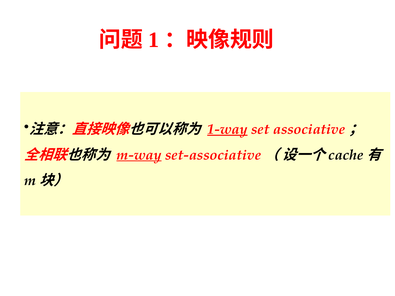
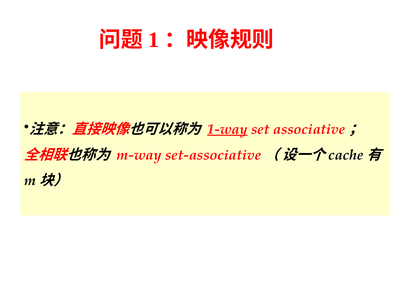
m-way underline: present -> none (139, 155)
